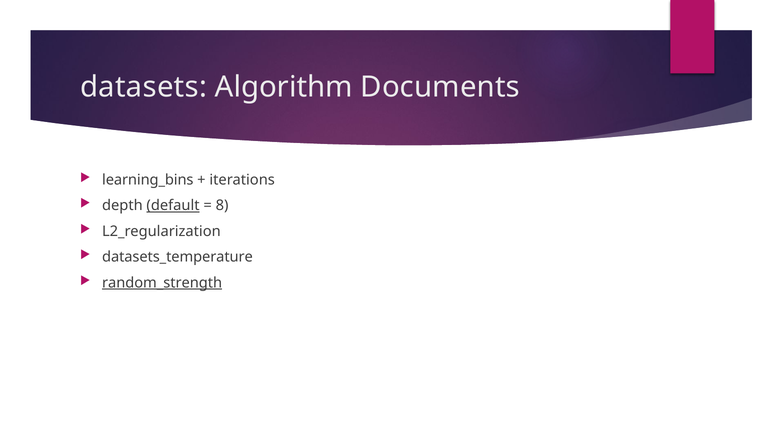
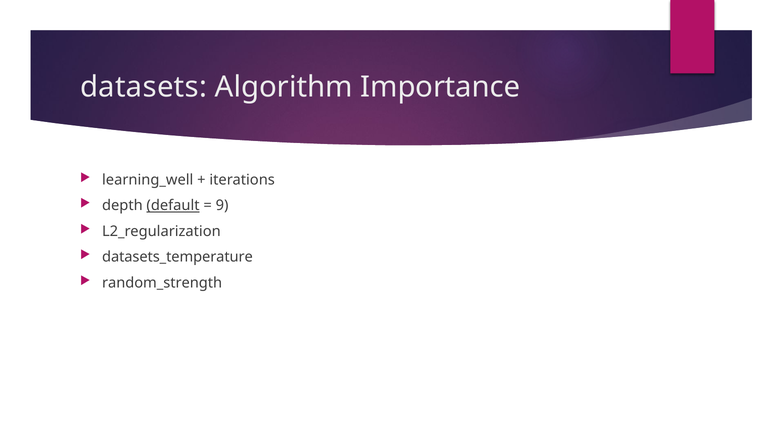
Documents: Documents -> Importance (440, 87)
learning_bins: learning_bins -> learning_well (148, 180)
8: 8 -> 9 (222, 206)
random_strength underline: present -> none (162, 283)
